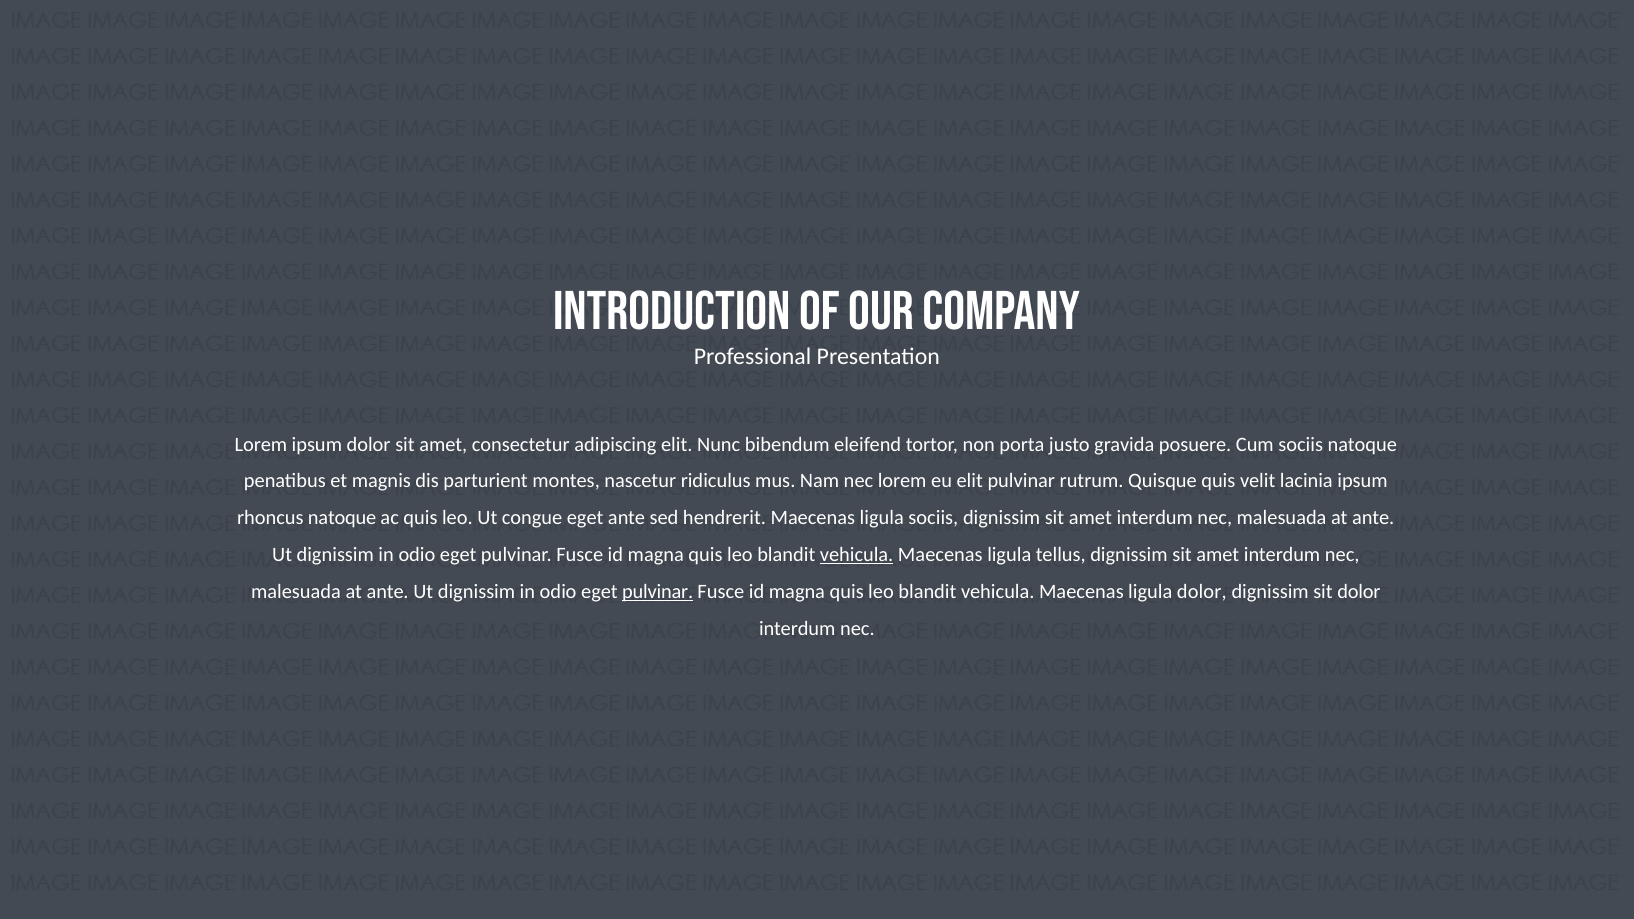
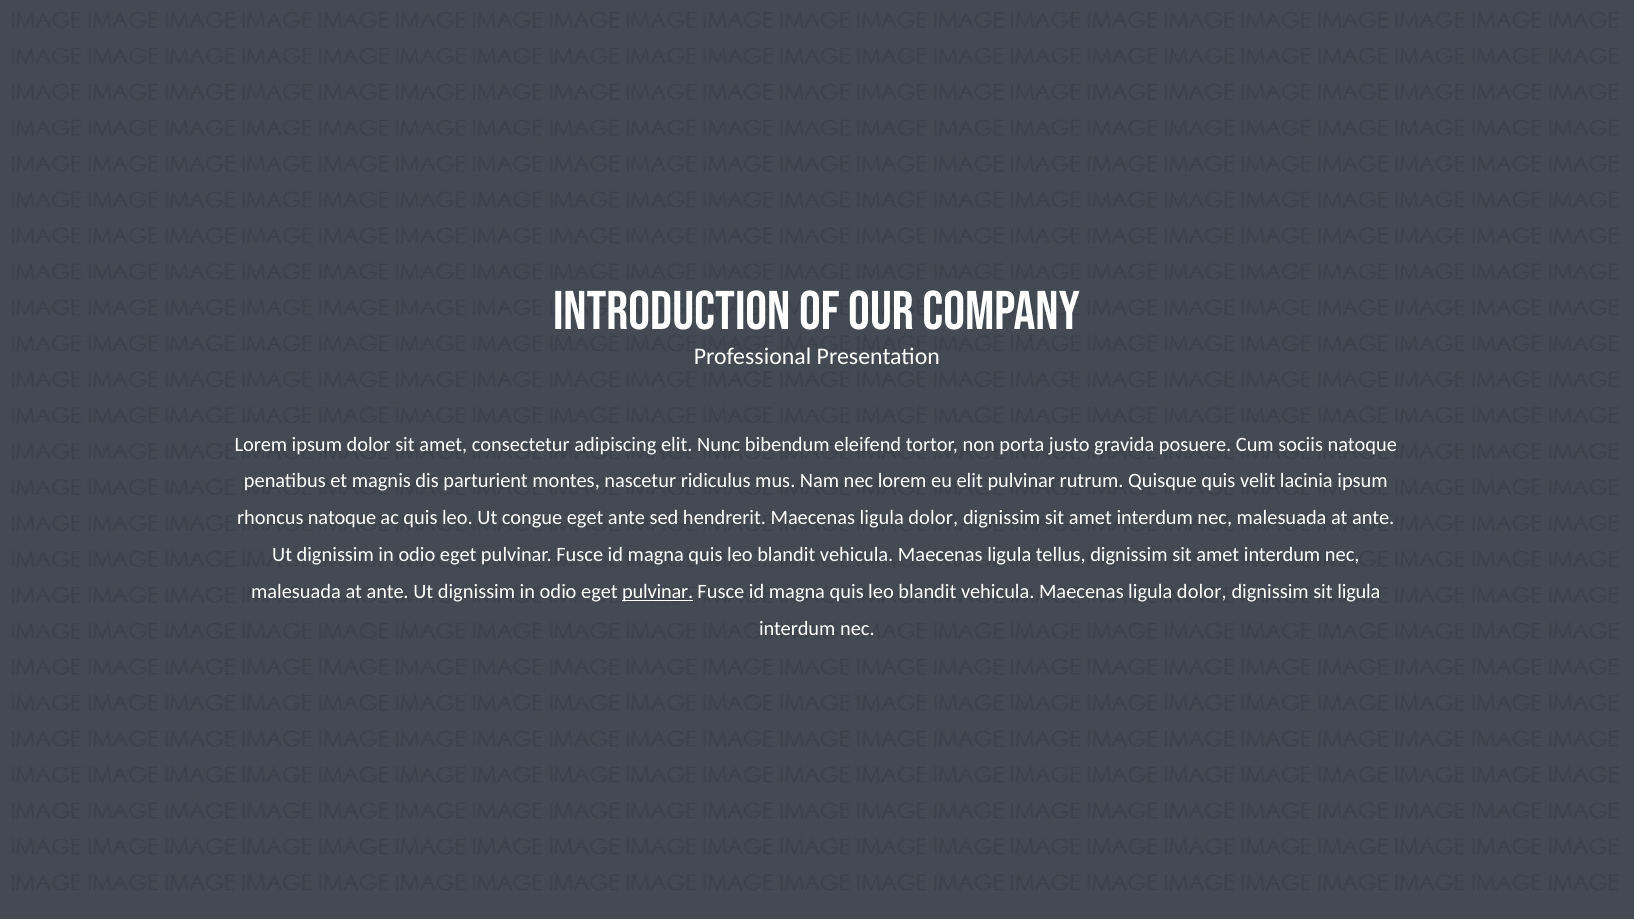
hendrerit Maecenas ligula sociis: sociis -> dolor (933, 518)
vehicula underline: present -> none (857, 555)
sit dolor: dolor -> ligula (1359, 592)
